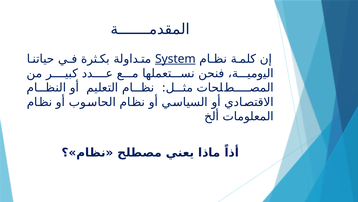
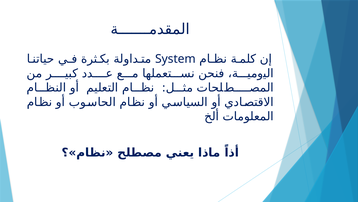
System underline: present -> none (175, 59)
